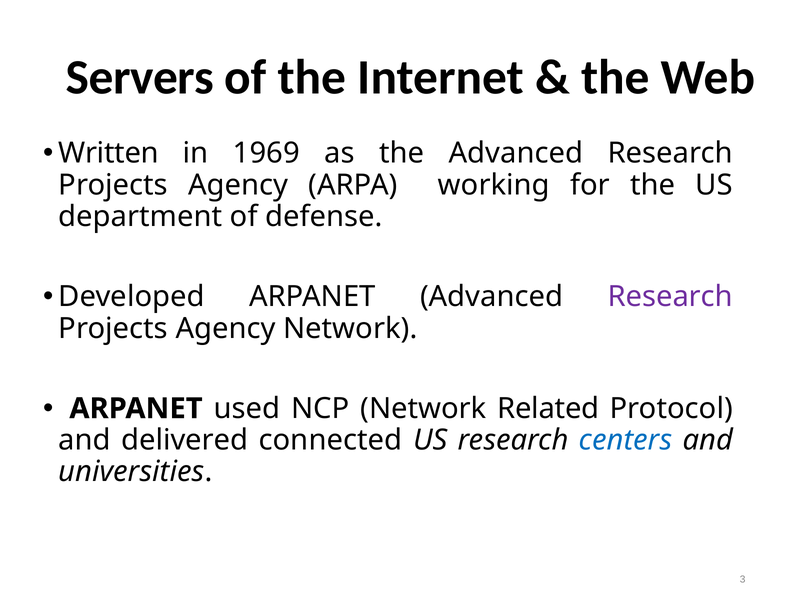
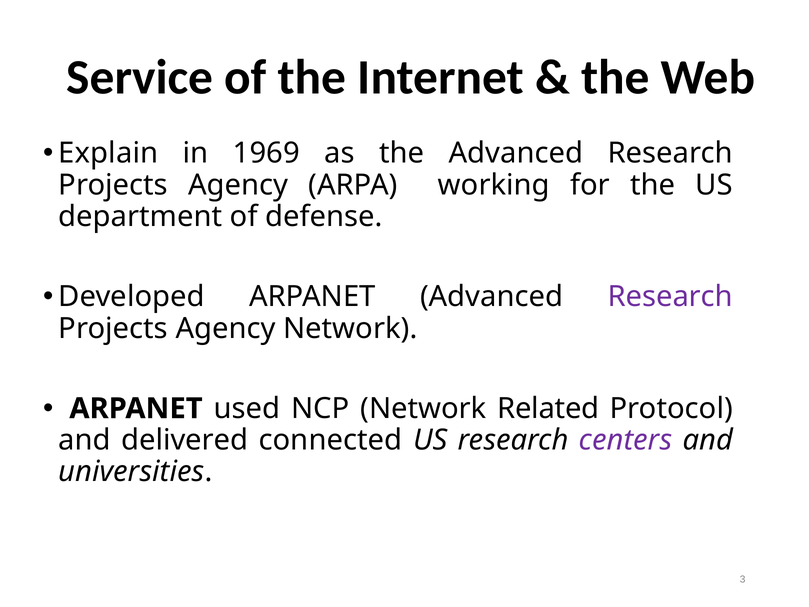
Servers: Servers -> Service (140, 78)
Written: Written -> Explain (108, 153)
centers colour: blue -> purple (626, 440)
